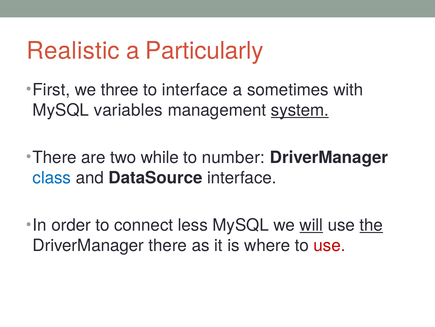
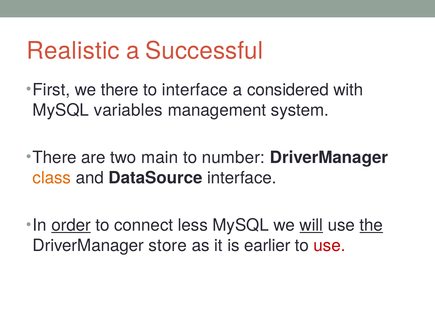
Particularly: Particularly -> Successful (204, 51)
we three: three -> there (120, 90)
sometimes: sometimes -> considered (288, 90)
system underline: present -> none (300, 110)
while: while -> main (160, 157)
class colour: blue -> orange (52, 177)
order underline: none -> present (71, 225)
DriverManager there: there -> store (168, 245)
where: where -> earlier (267, 245)
